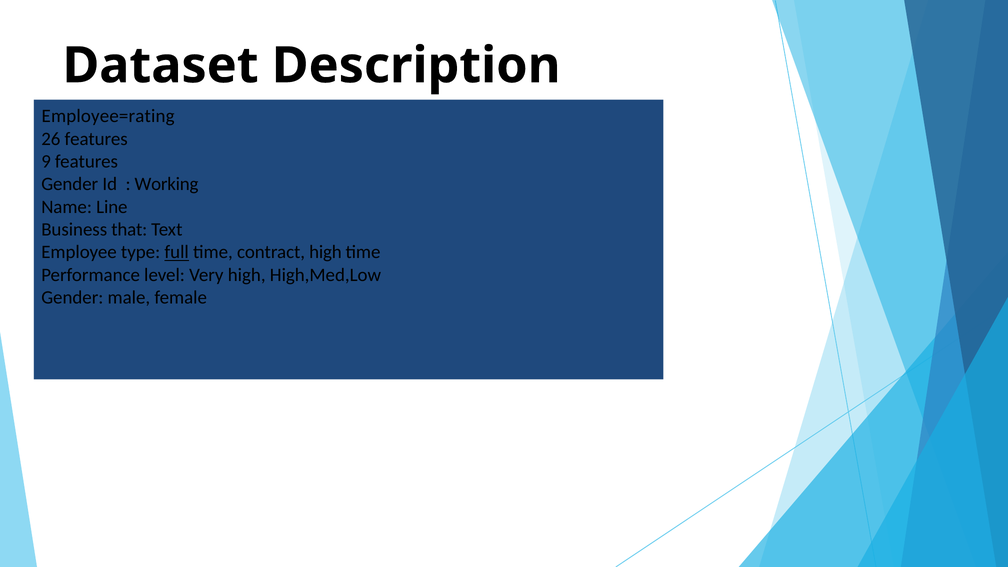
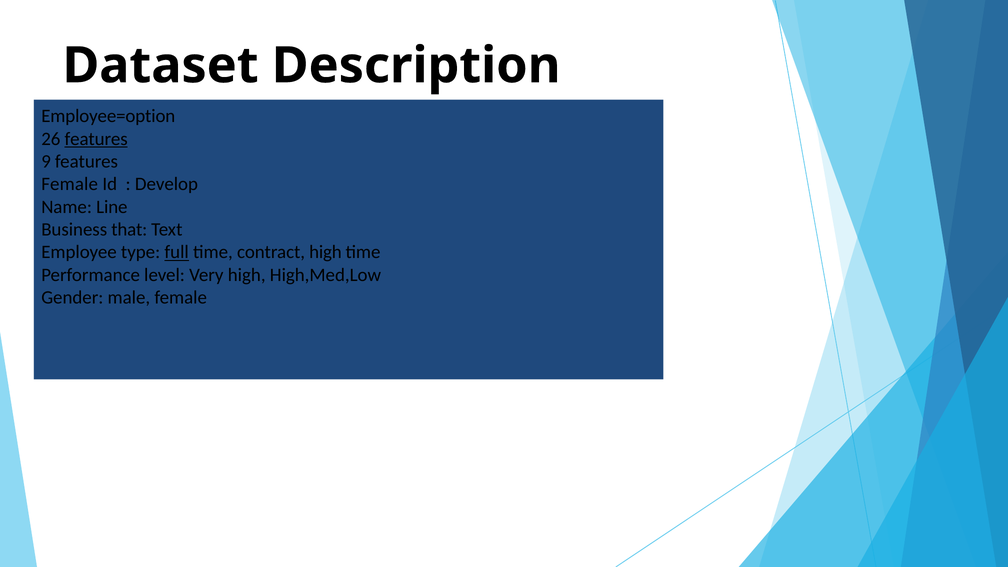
Employee=rating: Employee=rating -> Employee=option (108, 116)
features underline: none -> present (96, 139)
Gender: Gender -> Female (70, 184)
Working: Working -> Develop (166, 184)
